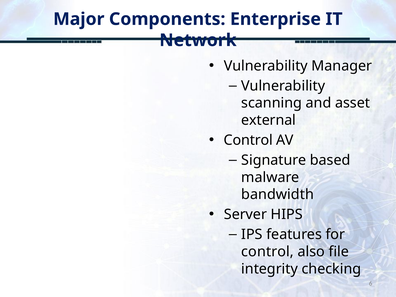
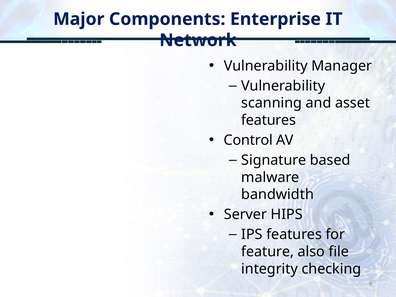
external: external -> features (269, 120)
control: control -> feature (268, 252)
